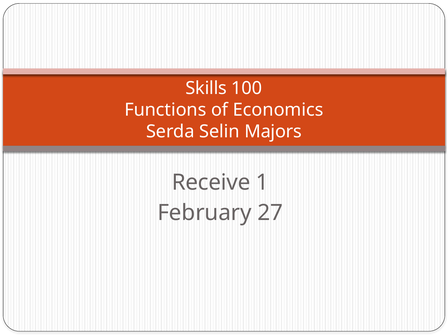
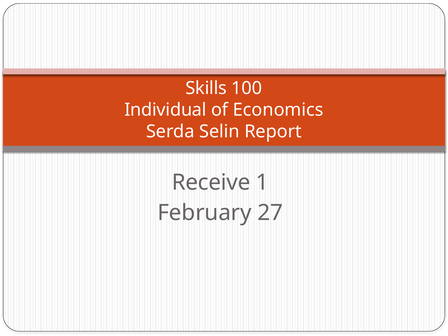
Functions: Functions -> Individual (165, 110)
Majors: Majors -> Report (273, 132)
